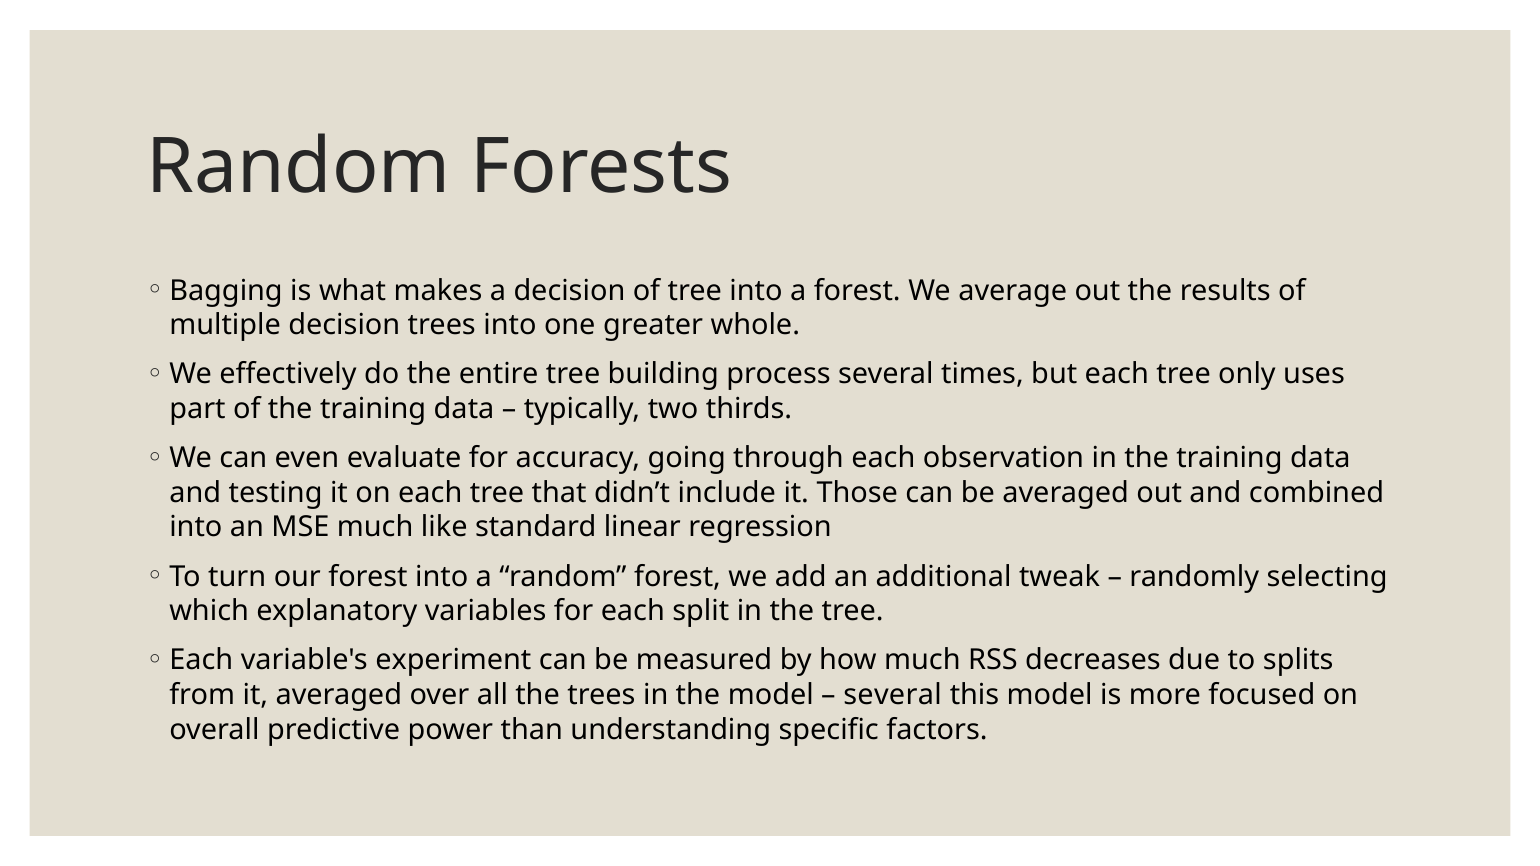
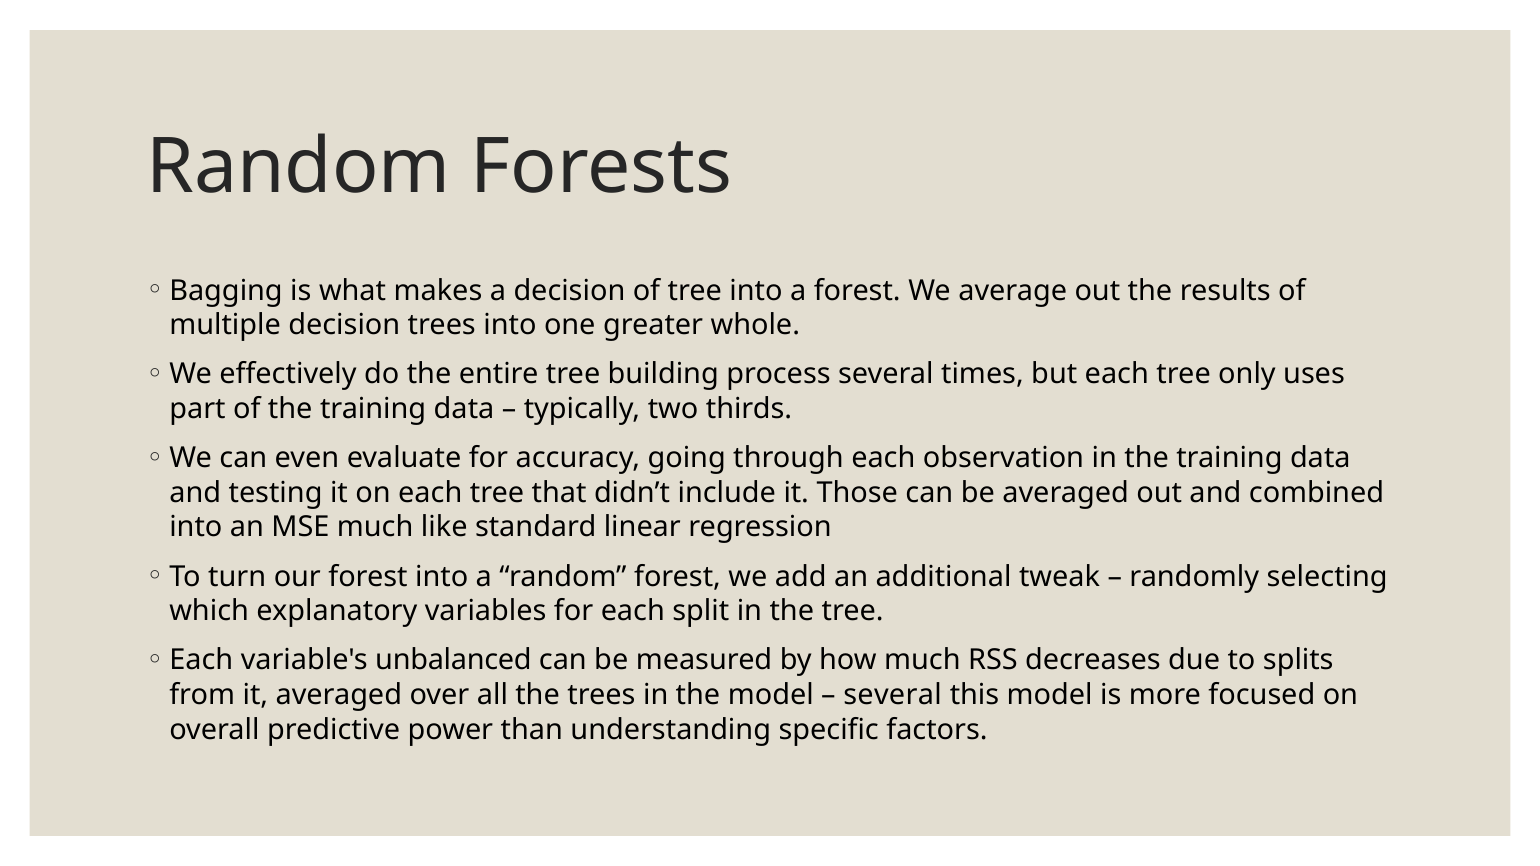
experiment: experiment -> unbalanced (453, 660)
